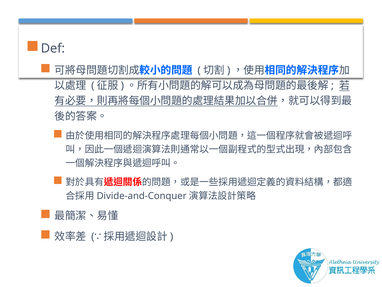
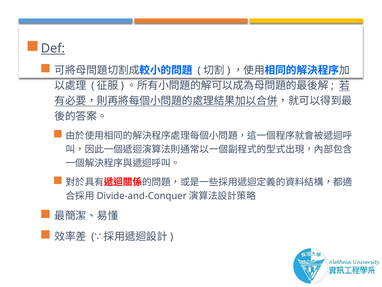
Def underline: none -> present (53, 48)
